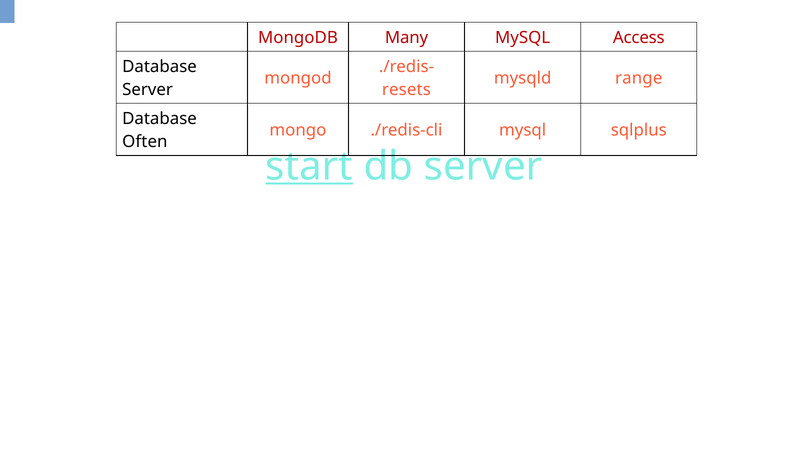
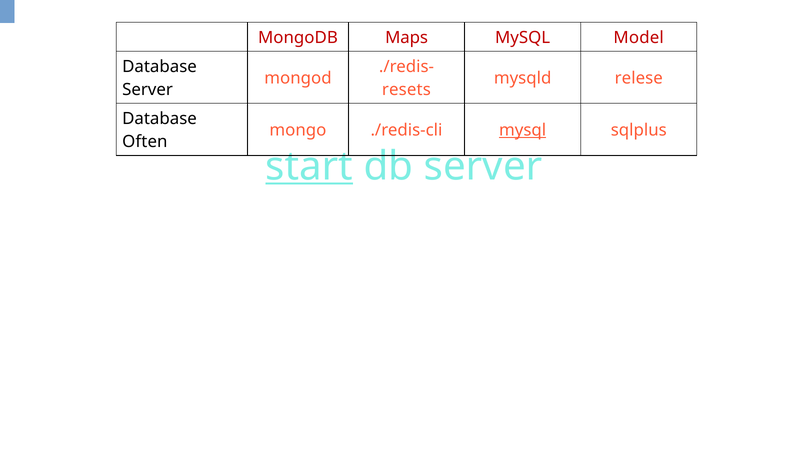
Many: Many -> Maps (407, 38)
Access: Access -> Model (639, 38)
range: range -> relese (639, 78)
mysql underline: none -> present (523, 131)
